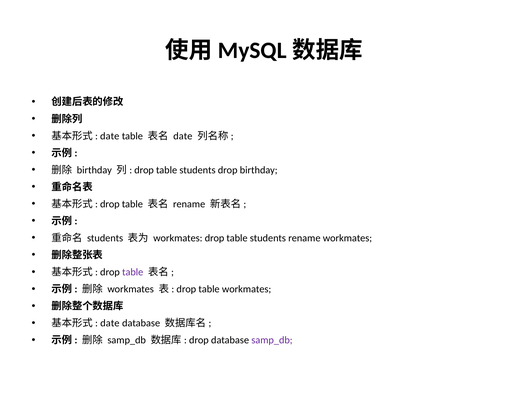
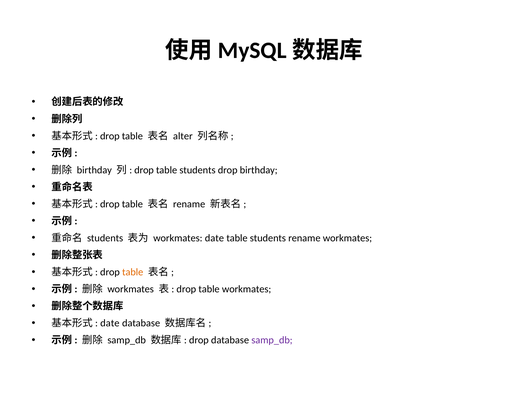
date: date -> drop (110, 136)
date: date -> alter (183, 136)
workmates drop: drop -> date (214, 238)
table colour: purple -> orange (133, 272)
